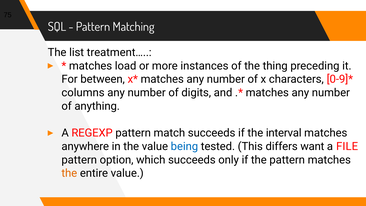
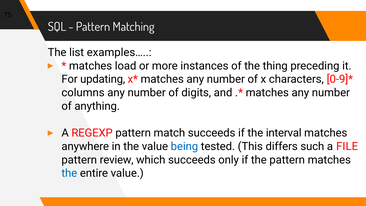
treatment…: treatment… -> examples… (119, 52)
between: between -> updating (103, 79)
want: want -> such (312, 146)
option: option -> review (117, 160)
the colour: orange -> blue (69, 173)
